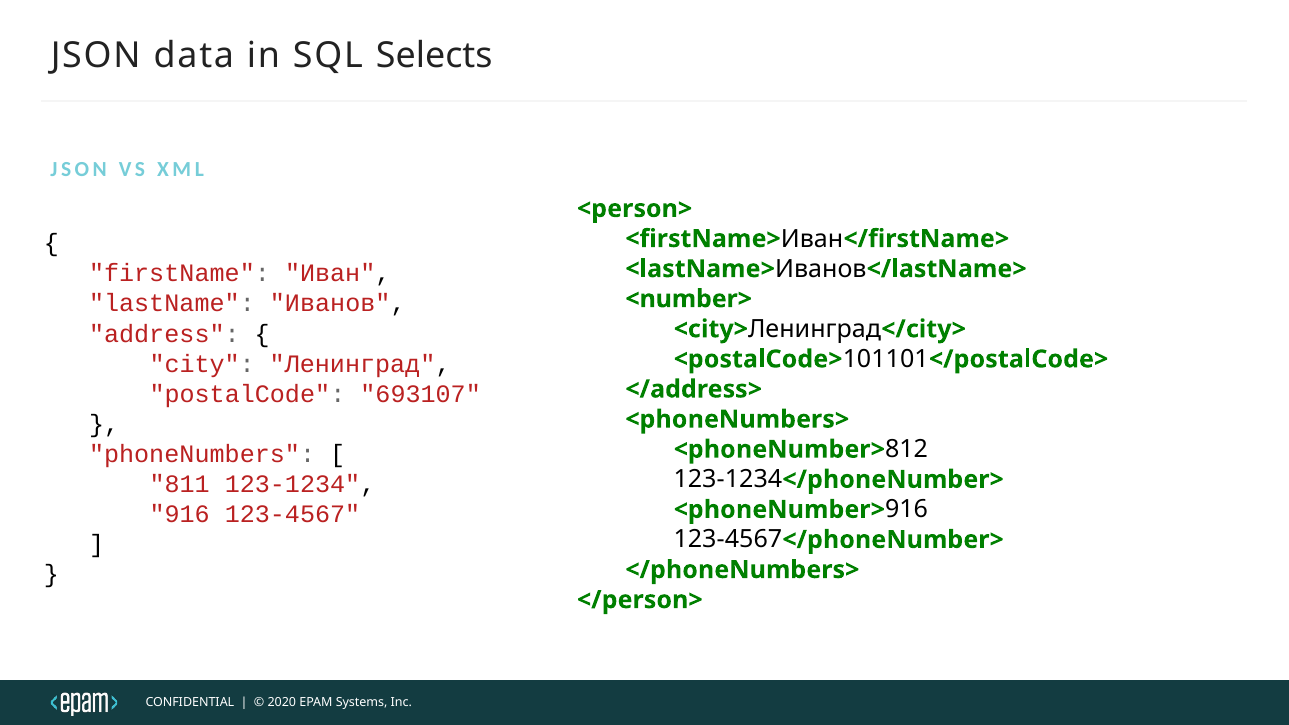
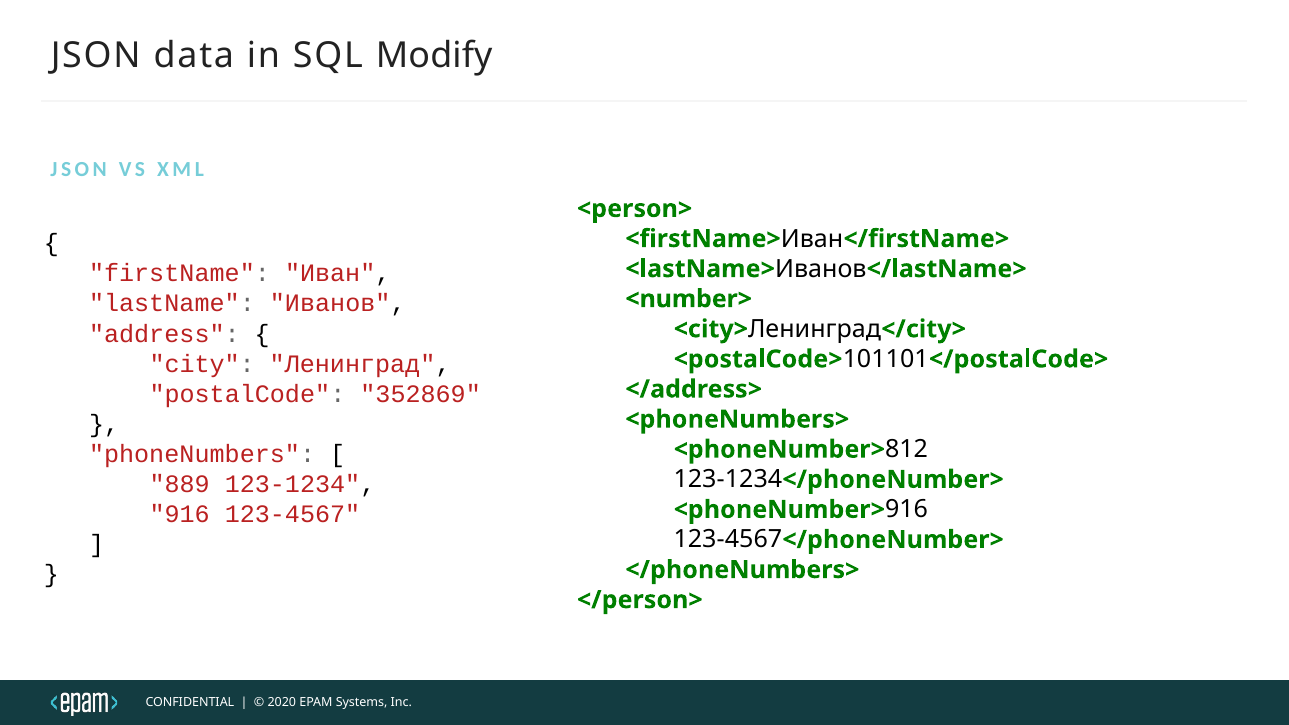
Selects: Selects -> Modify (434, 56)
693107: 693107 -> 352869 (421, 394)
811: 811 -> 889 (180, 484)
